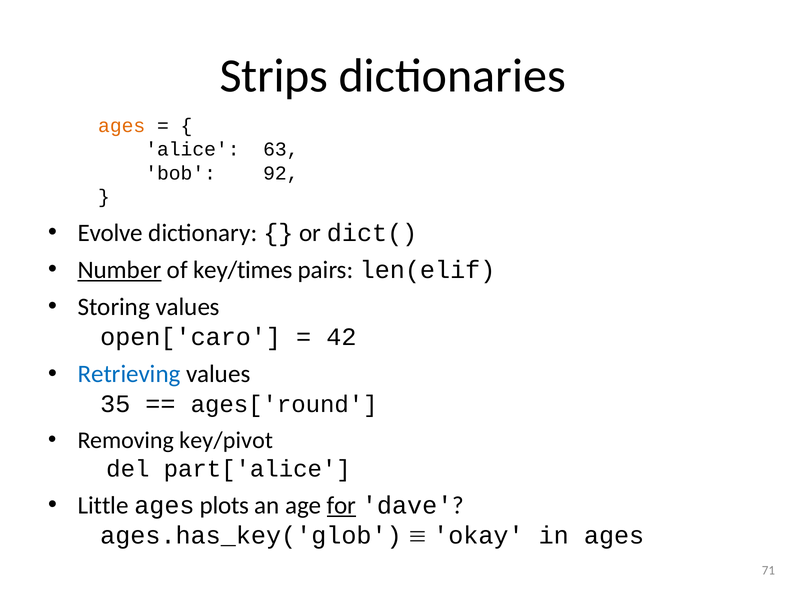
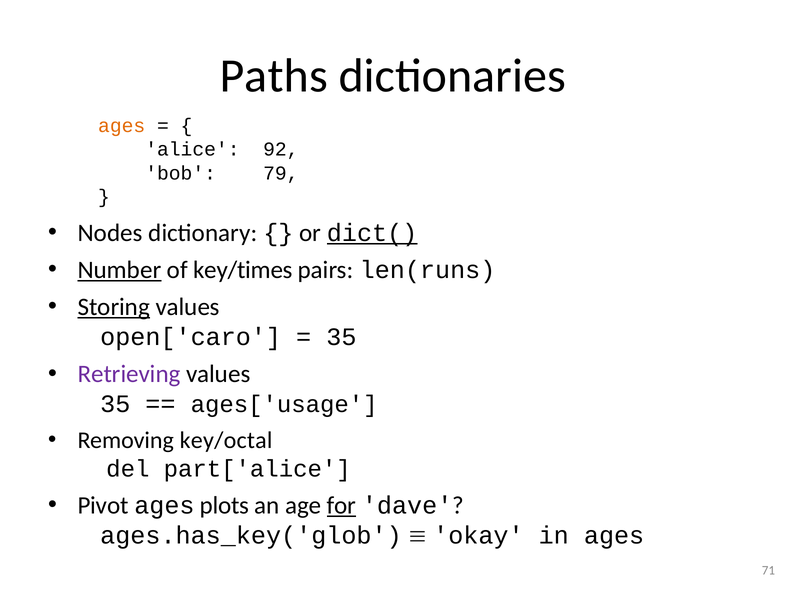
Strips: Strips -> Paths (274, 76)
63: 63 -> 92 (281, 150)
92: 92 -> 79 (281, 173)
Evolve: Evolve -> Nodes (110, 233)
dict( underline: none -> present (372, 233)
len(elif: len(elif -> len(runs (428, 270)
Storing underline: none -> present (114, 307)
42: 42 -> 35 (341, 337)
Retrieving colour: blue -> purple (129, 374)
ages['round: ages['round -> ages['usage (284, 405)
key/pivot: key/pivot -> key/octal (226, 440)
Little: Little -> Pivot (103, 506)
